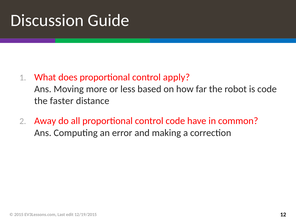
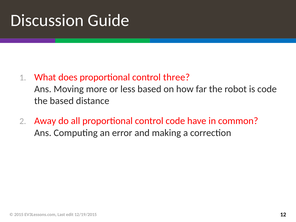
apply: apply -> three (176, 77)
the faster: faster -> based (62, 101)
